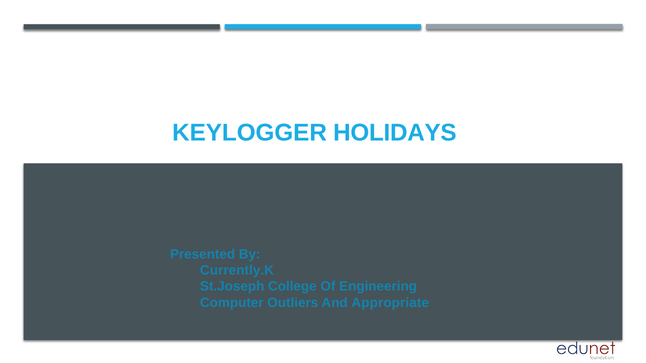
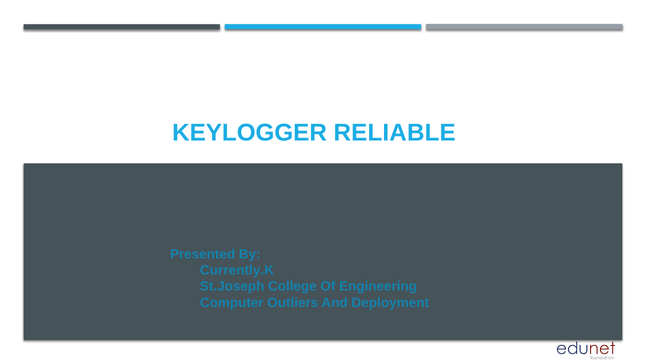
HOLIDAYS: HOLIDAYS -> RELIABLE (395, 133)
Appropriate: Appropriate -> Deployment (390, 303)
